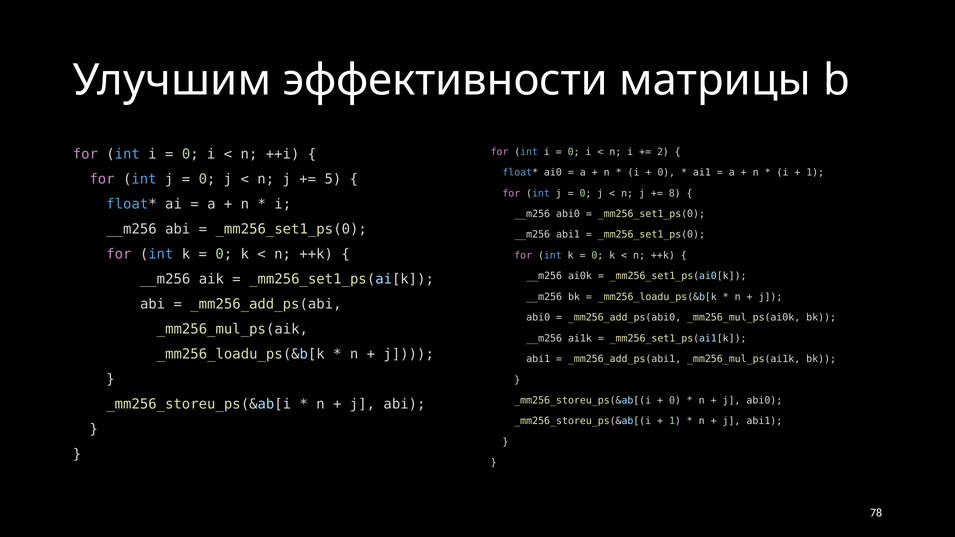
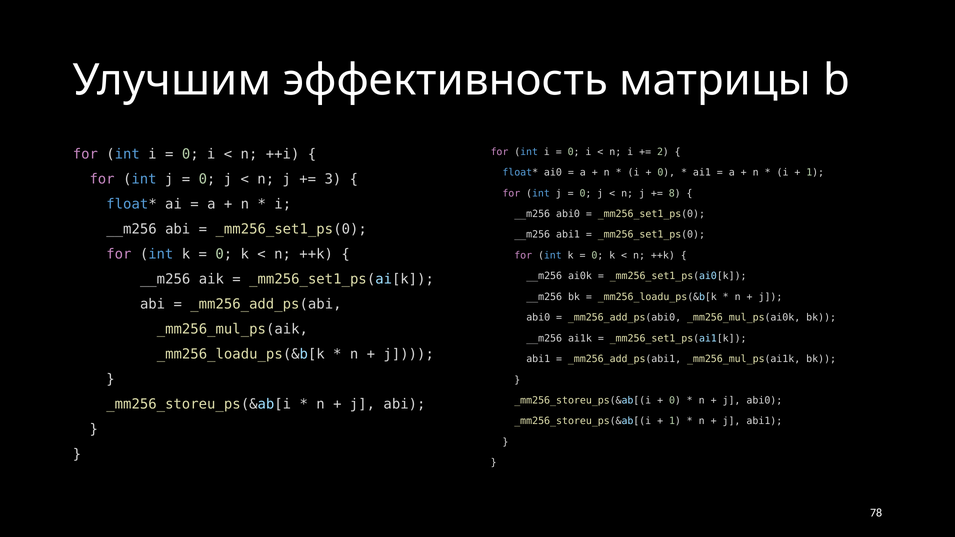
эффективности: эффективности -> эффективность (445, 80)
5: 5 -> 3 (333, 179)
